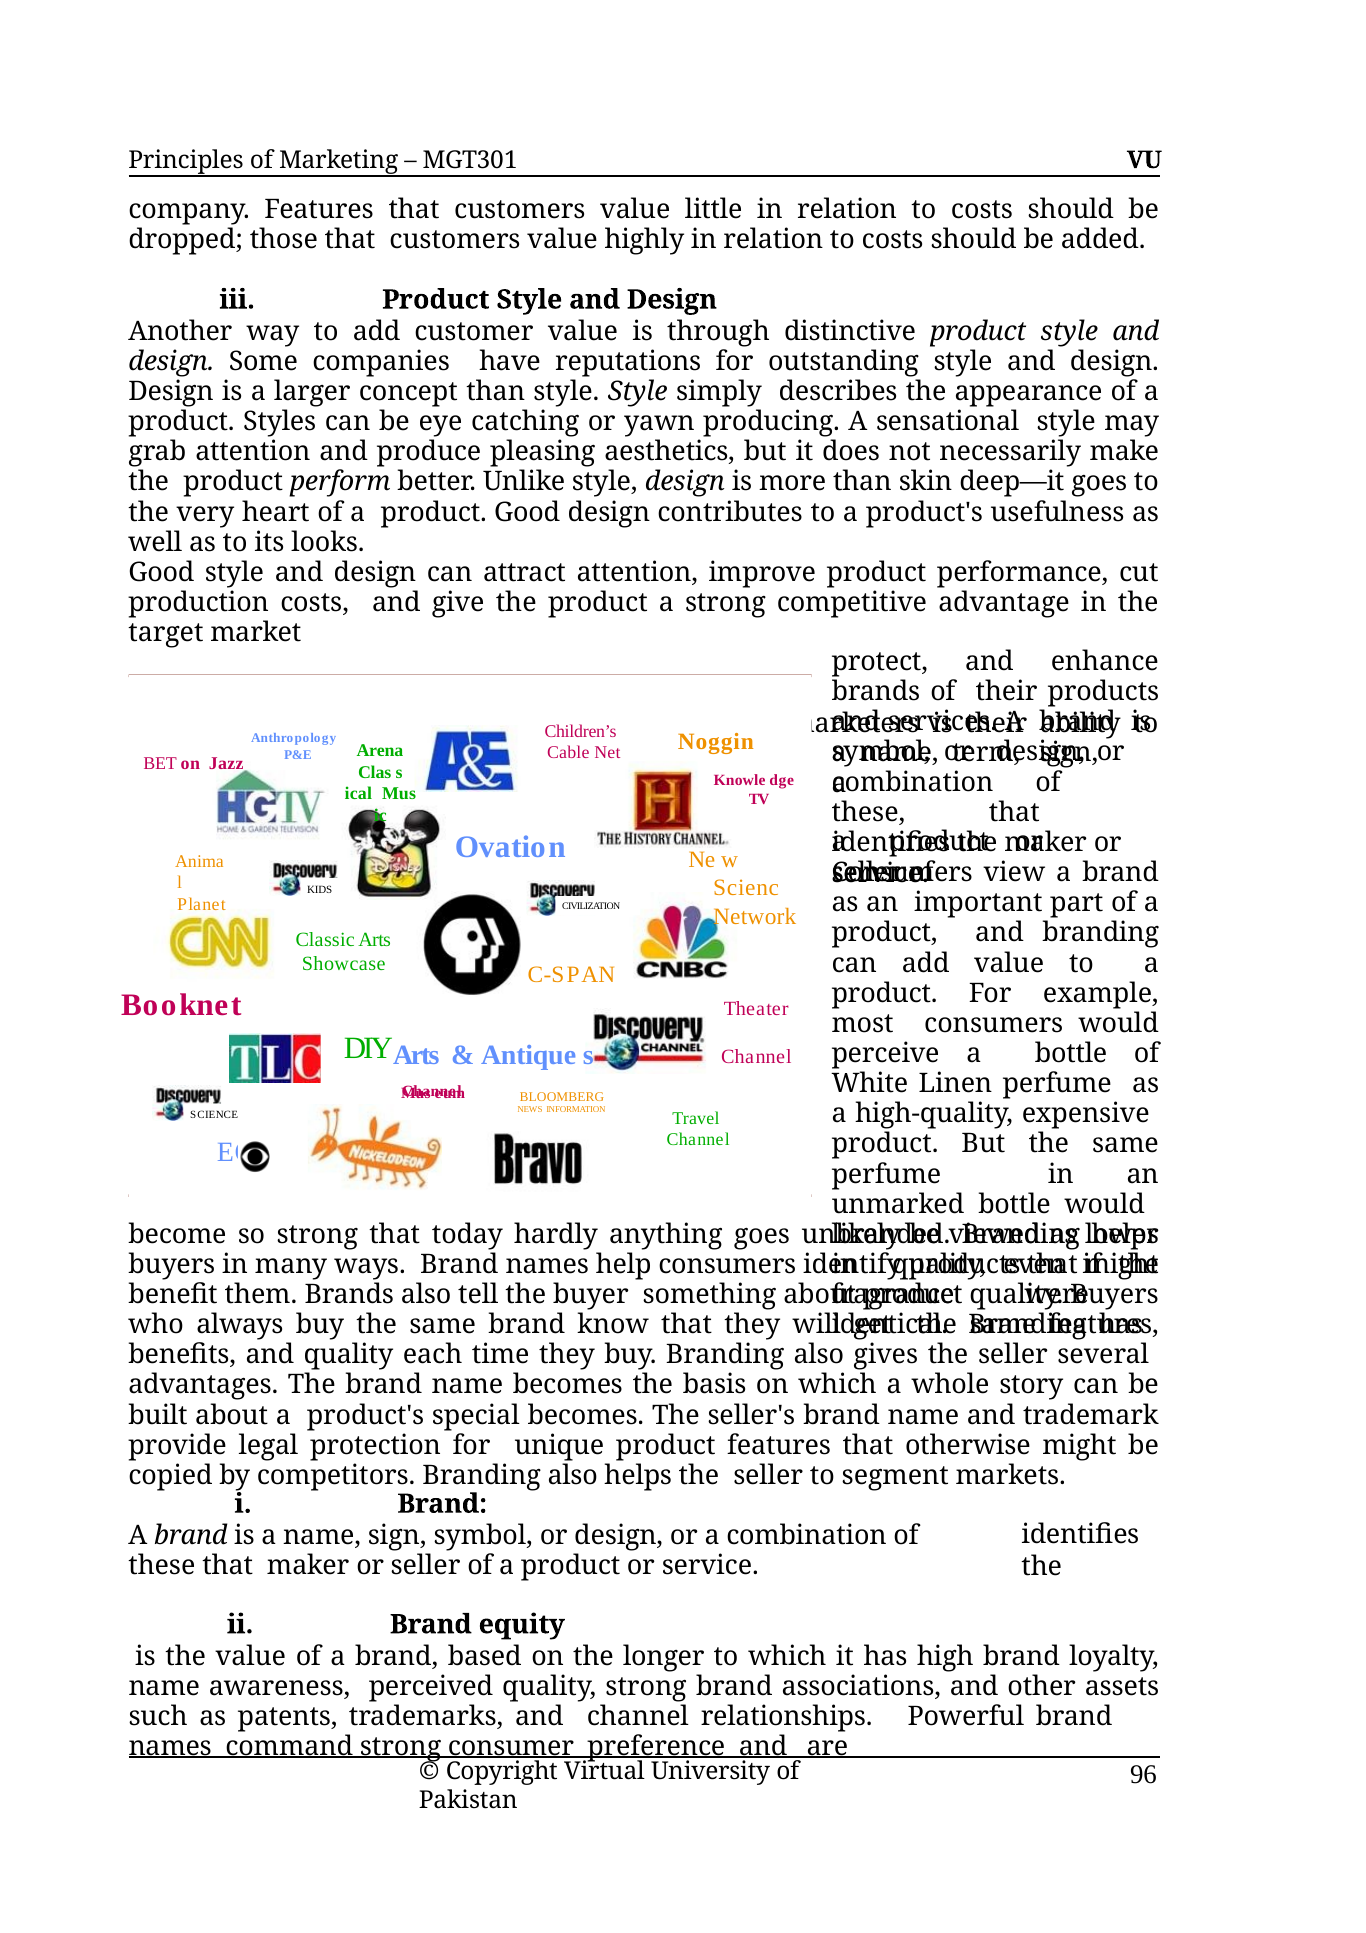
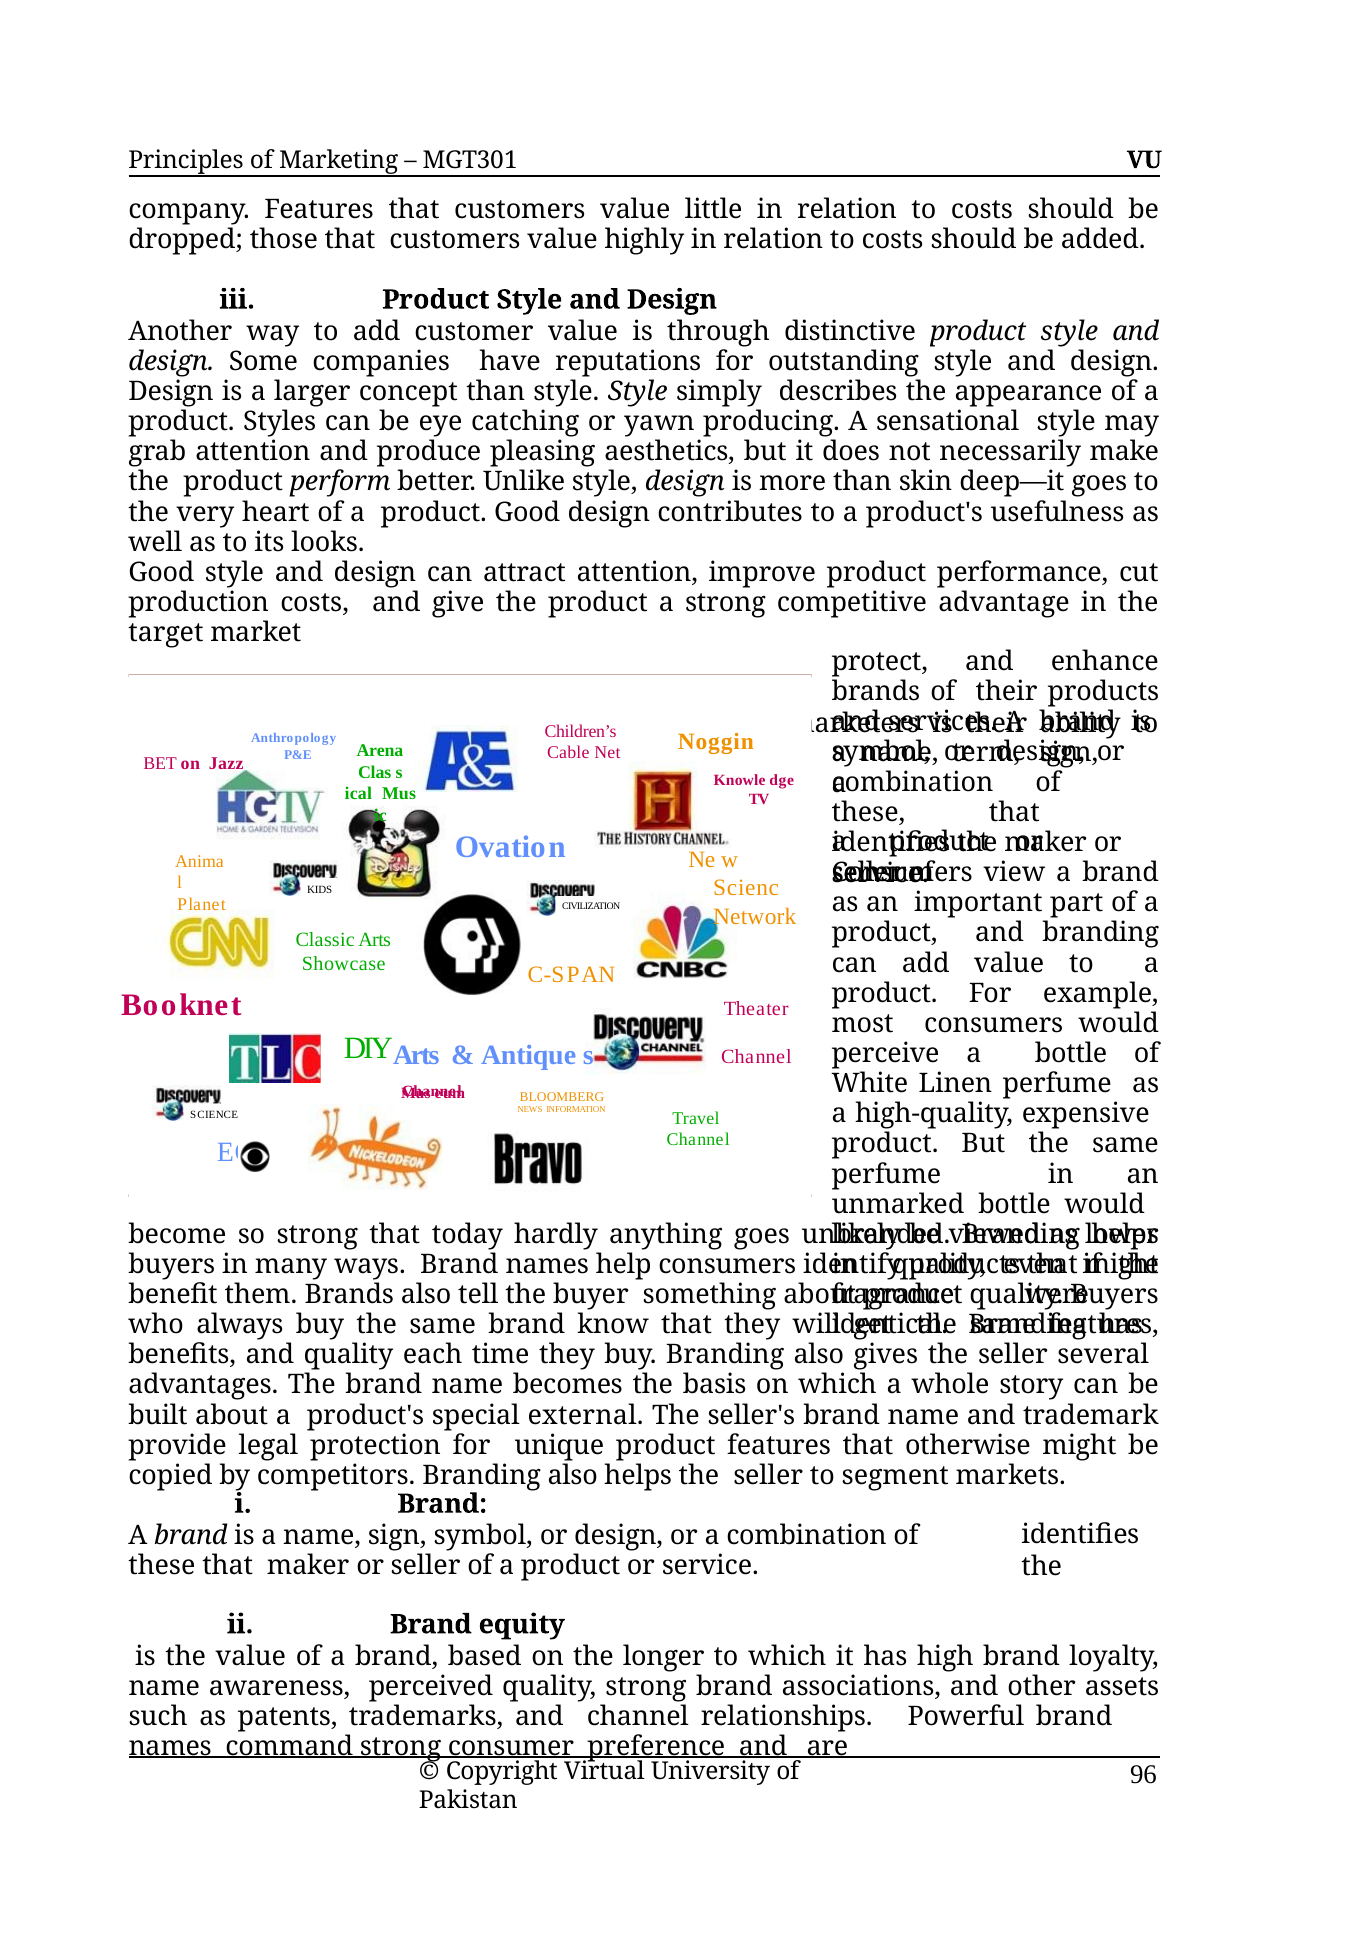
special becomes: becomes -> external (586, 1415)
